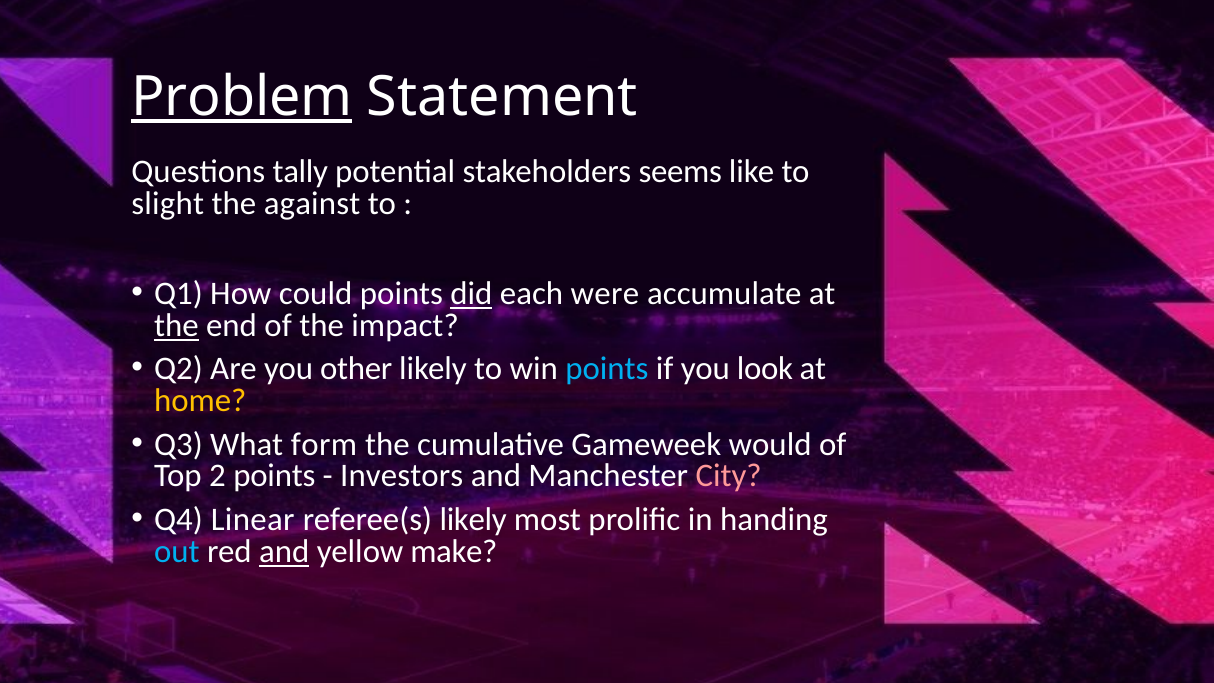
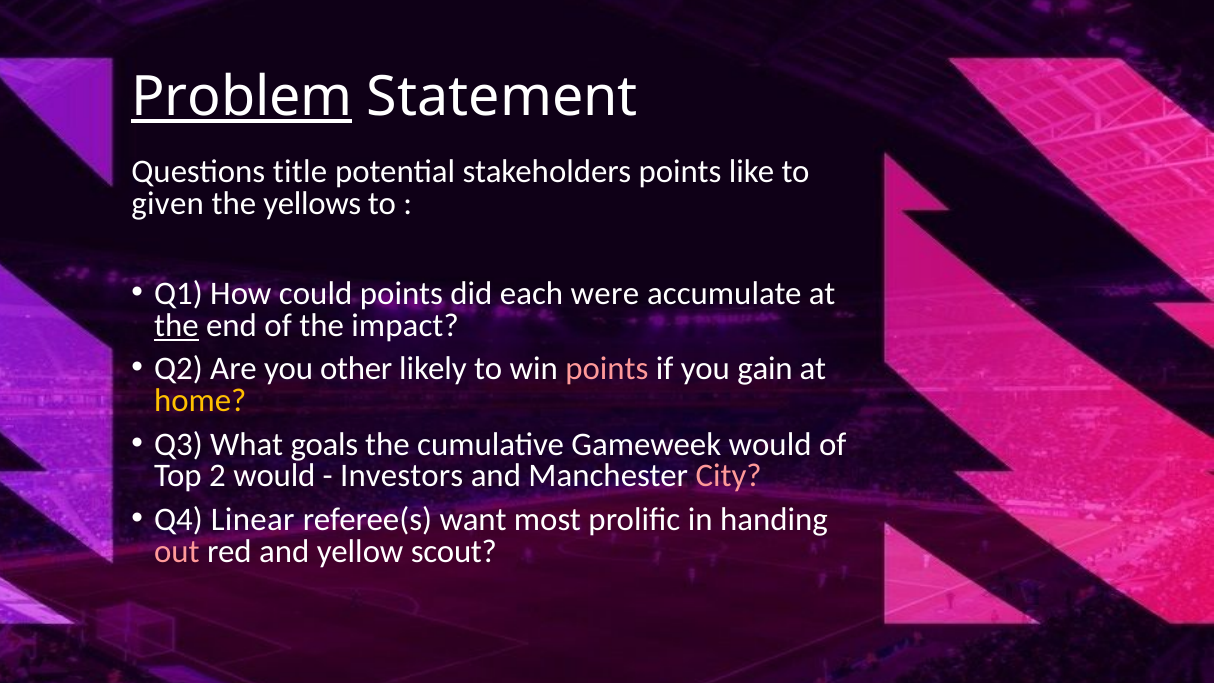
tally: tally -> title (300, 172)
stakeholders seems: seems -> points (680, 172)
slight: slight -> given (168, 203)
against: against -> yellows (312, 203)
did underline: present -> none (471, 294)
points colour: light blue -> pink (607, 369)
look: look -> gain (765, 369)
form: form -> goals (324, 444)
2 points: points -> would (274, 476)
referee(s likely: likely -> want (473, 519)
out colour: light blue -> pink (177, 551)
and underline: present -> none (284, 551)
make: make -> scout (454, 551)
